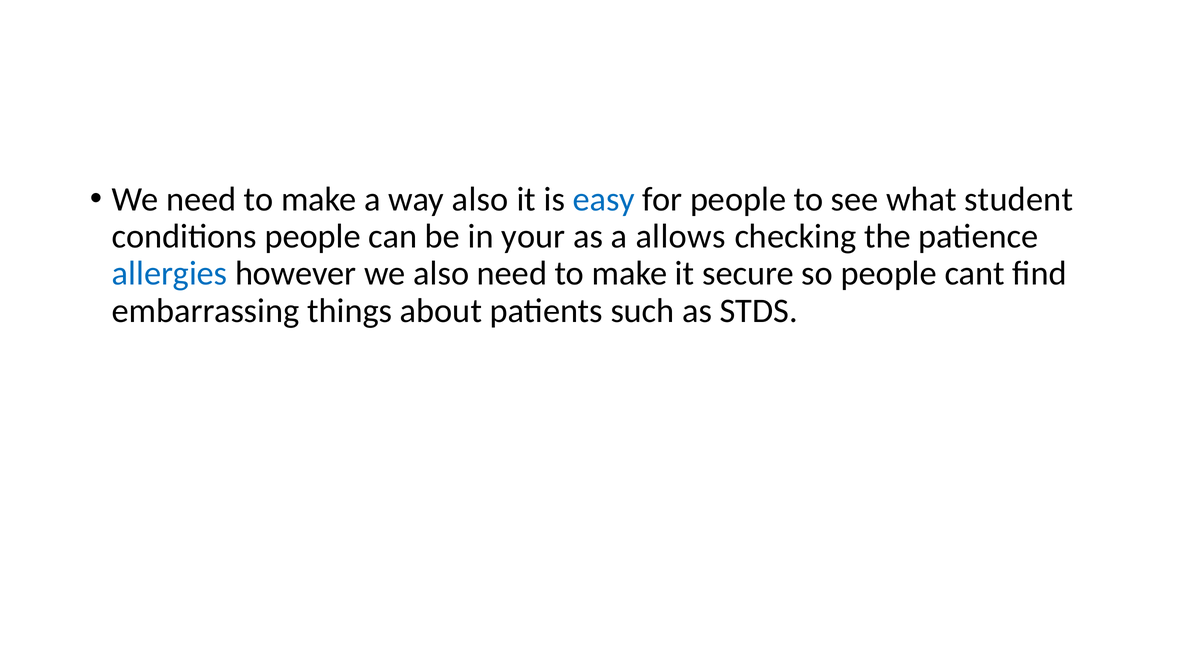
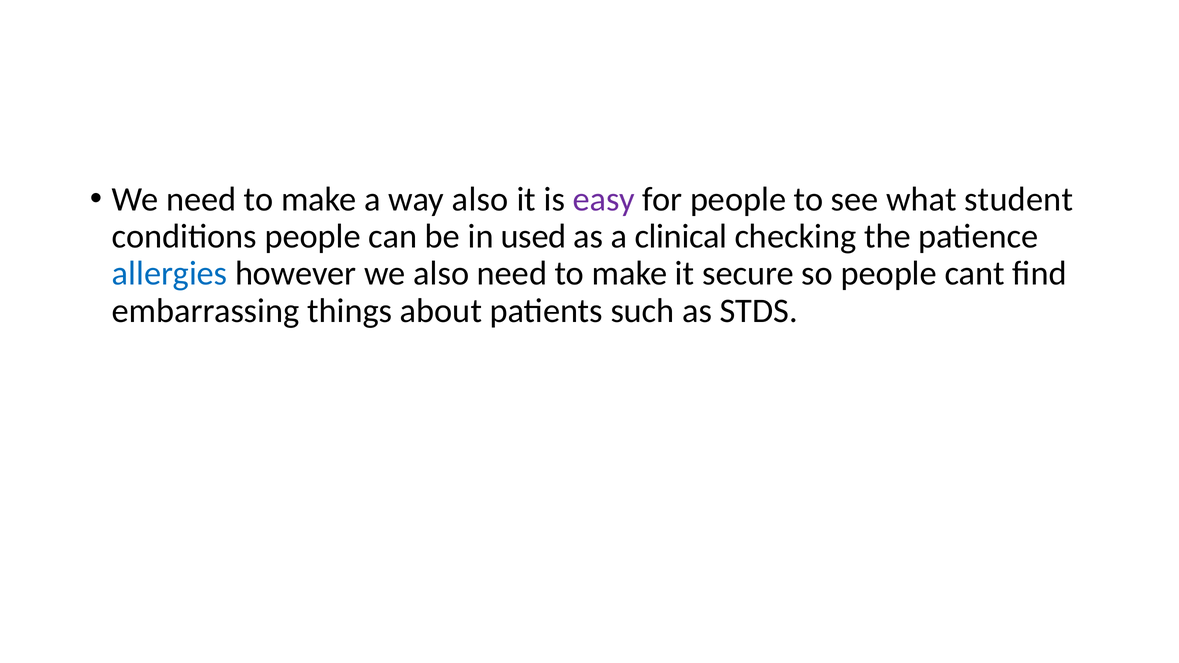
easy colour: blue -> purple (604, 199)
your: your -> used (534, 236)
allows: allows -> clinical (681, 236)
